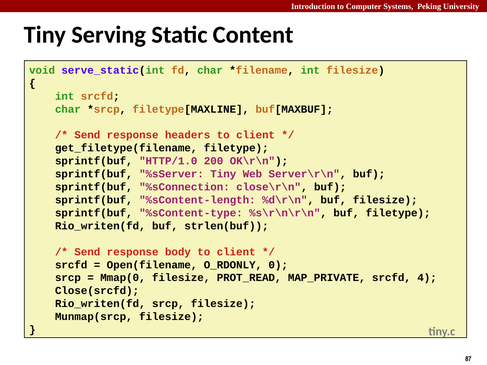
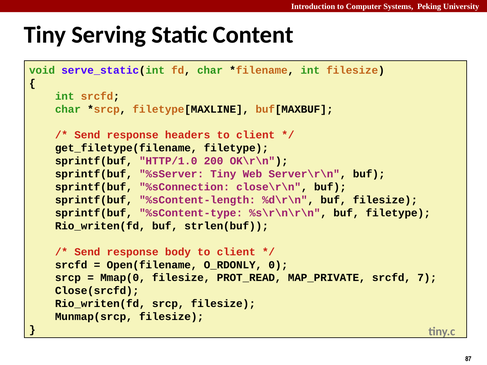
4: 4 -> 7 (427, 278)
